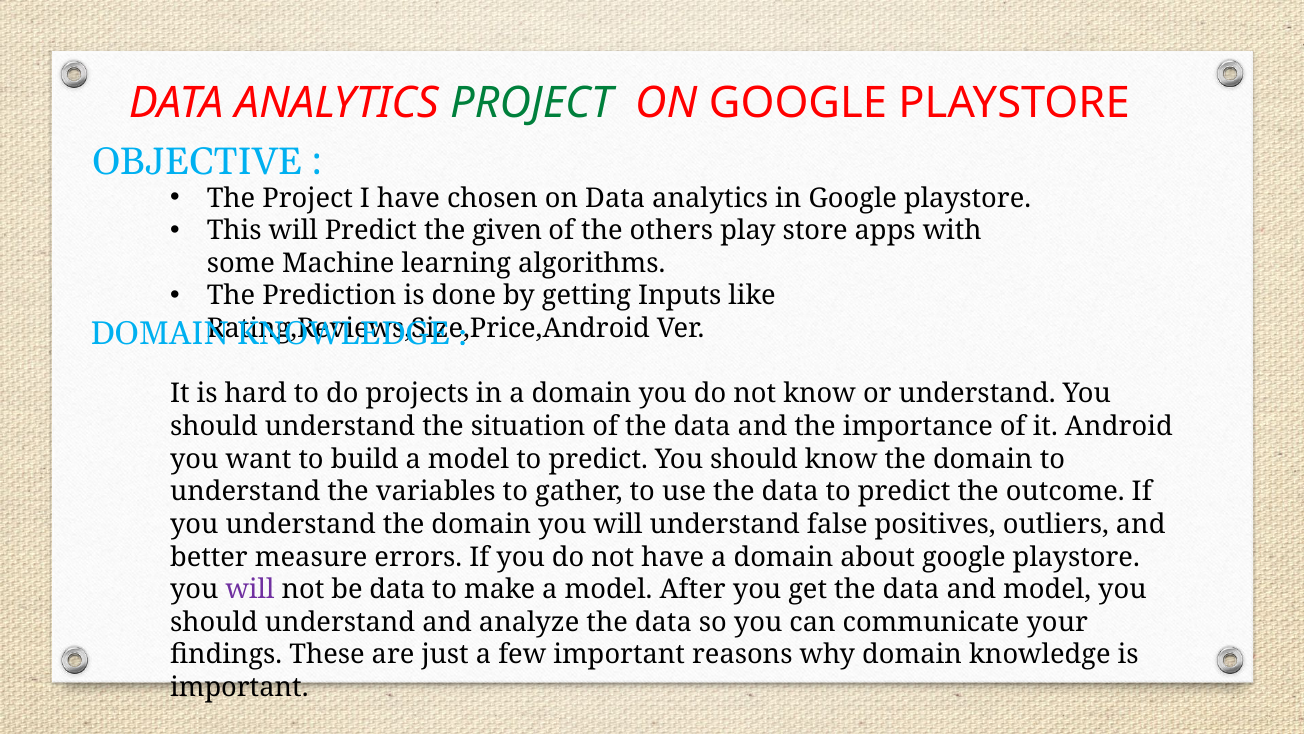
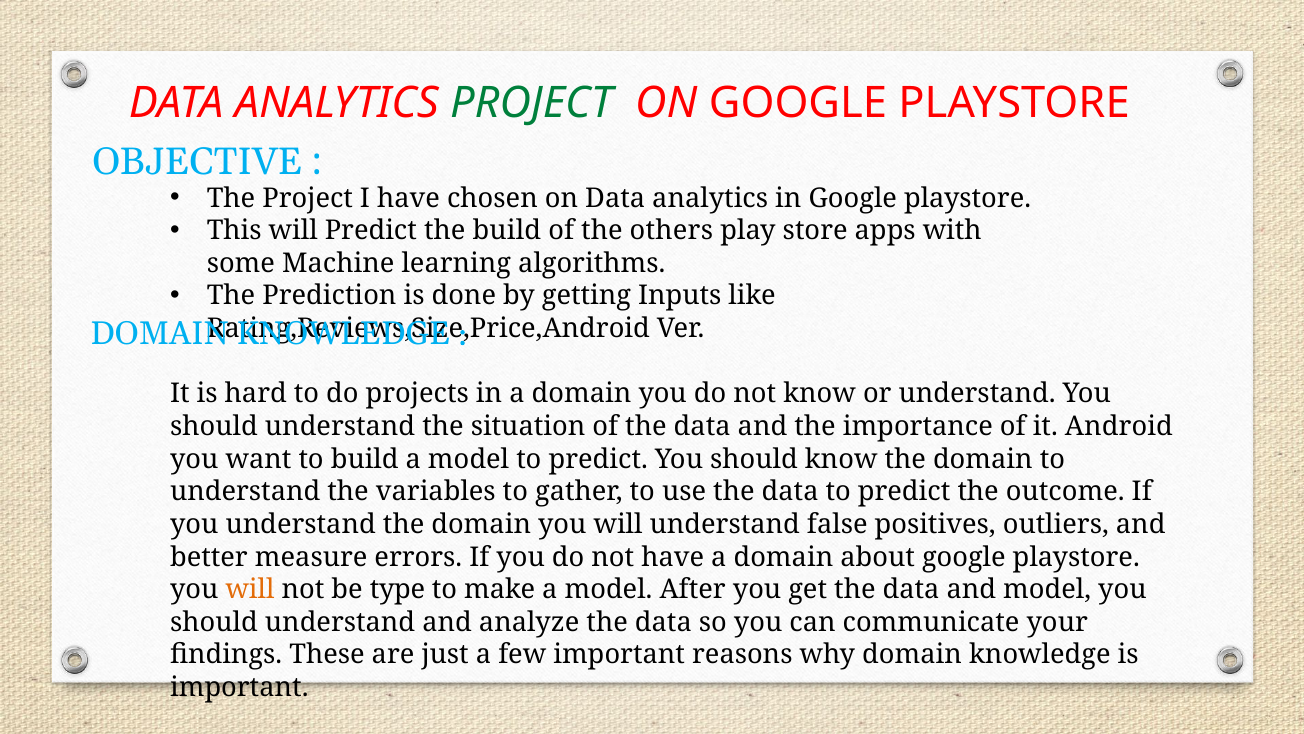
the given: given -> build (507, 231)
will colour: purple -> orange (250, 589)
be data: data -> type (397, 589)
